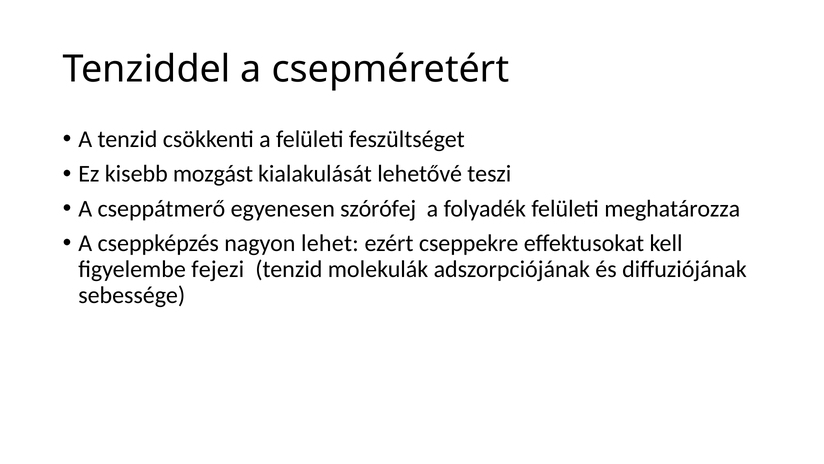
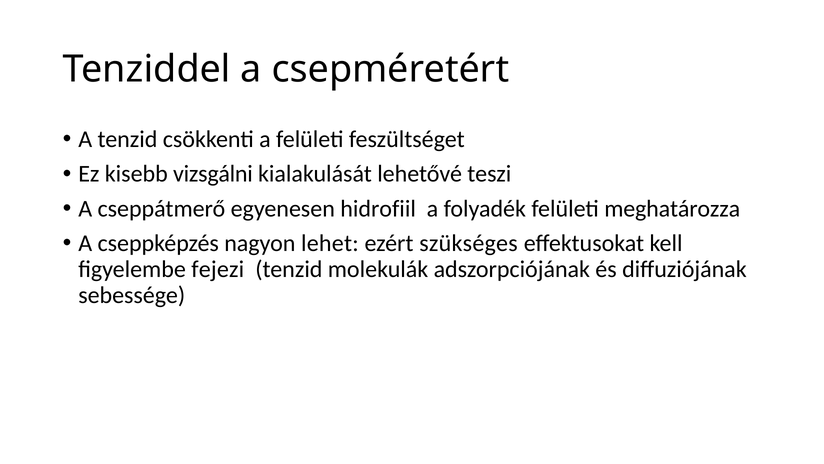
mozgást: mozgást -> vizsgálni (213, 174)
szórófej: szórófej -> hidrofiil (378, 208)
cseppekre: cseppekre -> szükséges (469, 243)
